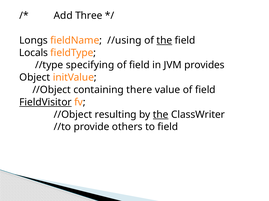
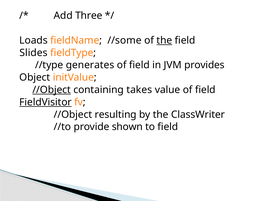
Longs: Longs -> Loads (34, 41)
//using: //using -> //some (124, 41)
Locals: Locals -> Slides (33, 53)
specifying: specifying -> generates (90, 65)
//Object underline: none -> present (52, 90)
there: there -> takes (139, 90)
the underline: present -> none (161, 115)
others: others -> shown (127, 127)
